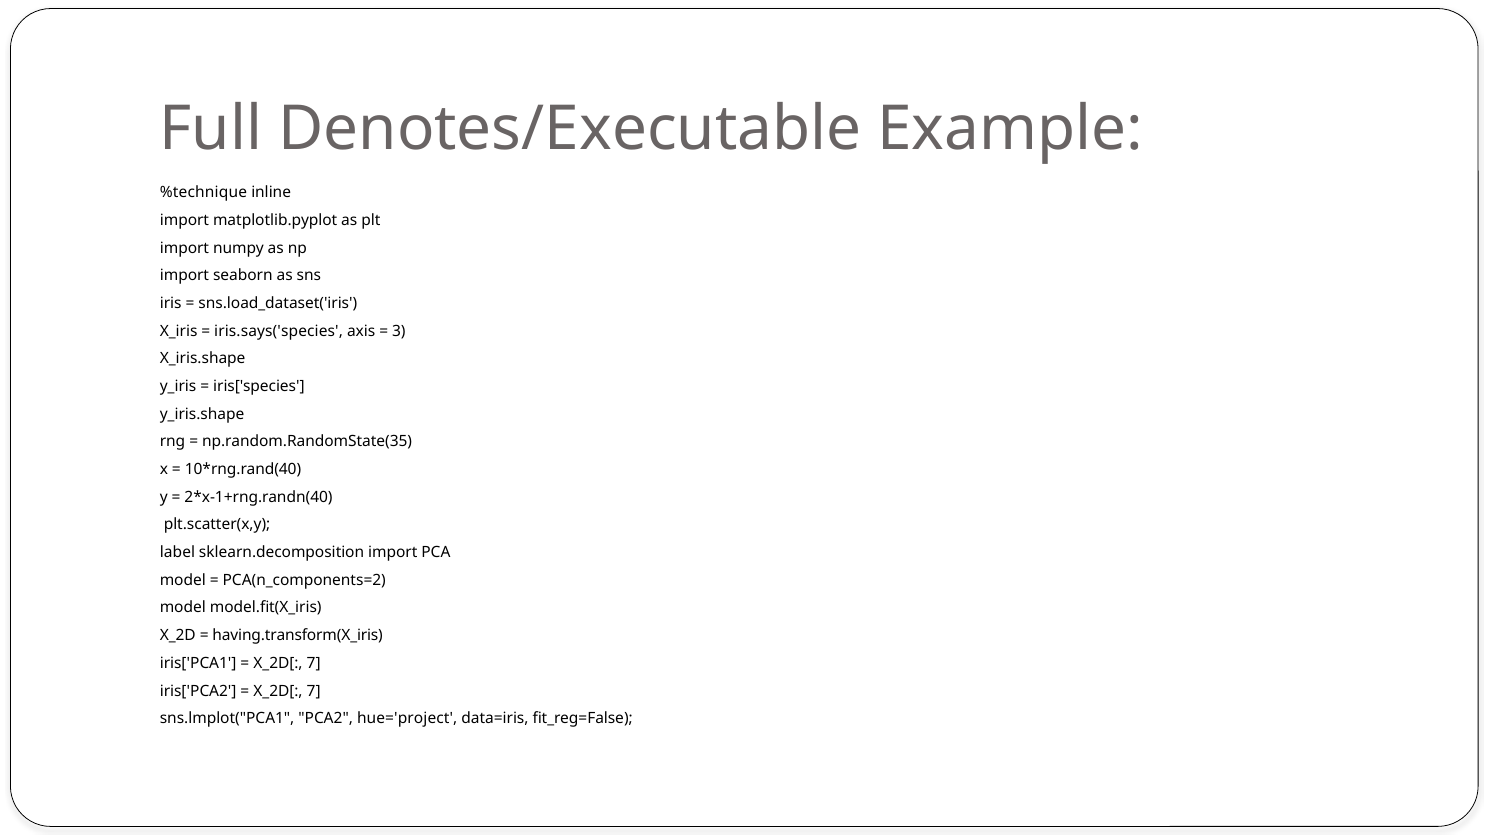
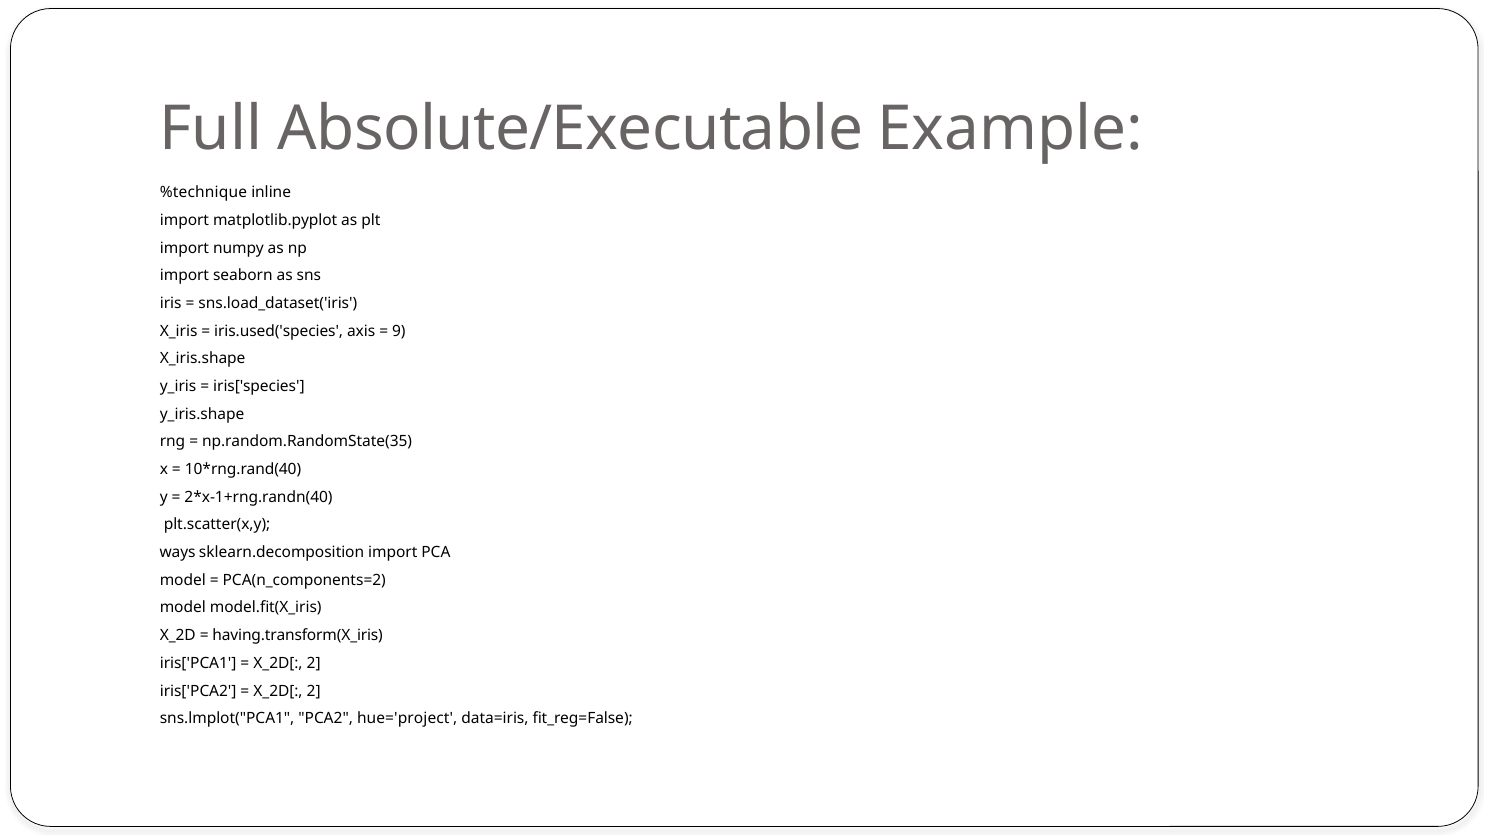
Denotes/Executable: Denotes/Executable -> Absolute/Executable (570, 129)
iris.says('species: iris.says('species -> iris.used('species (279, 331)
3: 3 -> 9 (399, 331)
label: label -> ways (178, 552)
7: 7 -> 2 (314, 663)
7: 7 -> 2 (314, 691)
